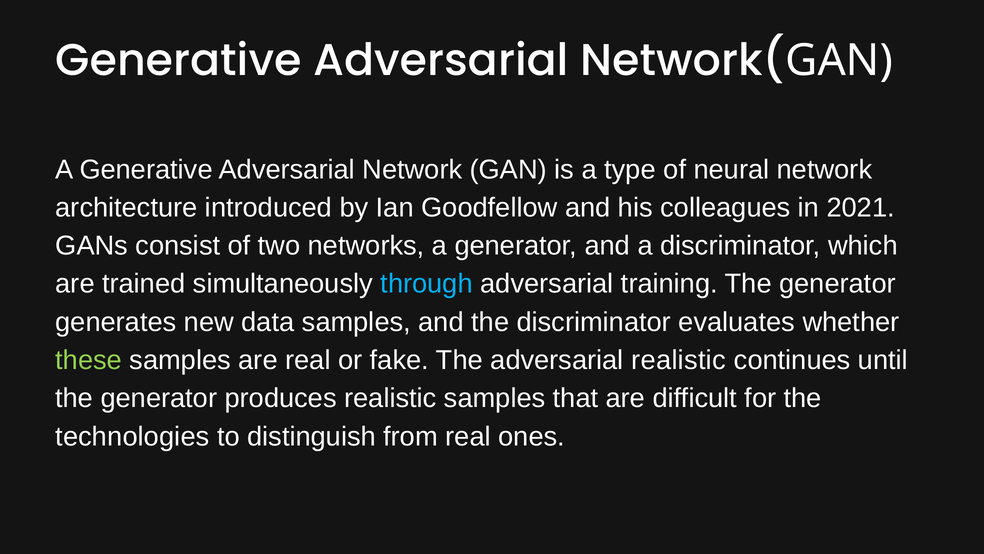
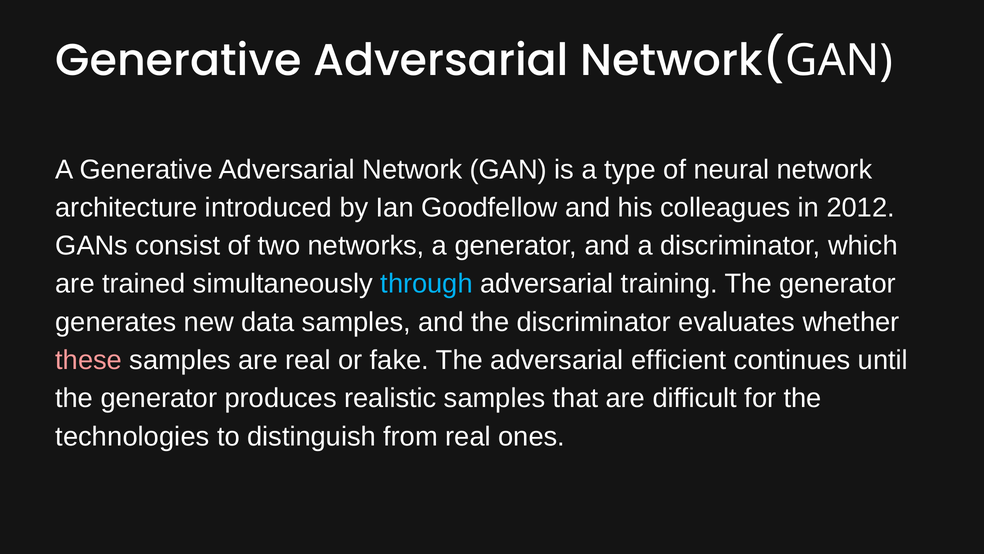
2021: 2021 -> 2012 (861, 207)
these colour: light green -> pink (89, 360)
adversarial realistic: realistic -> efficient (679, 360)
